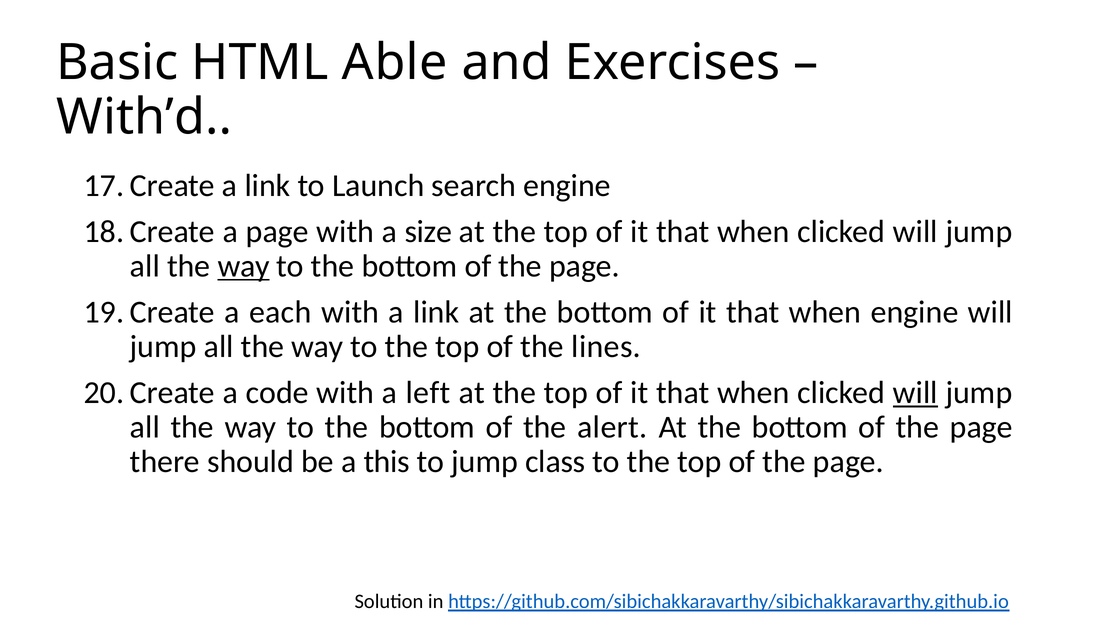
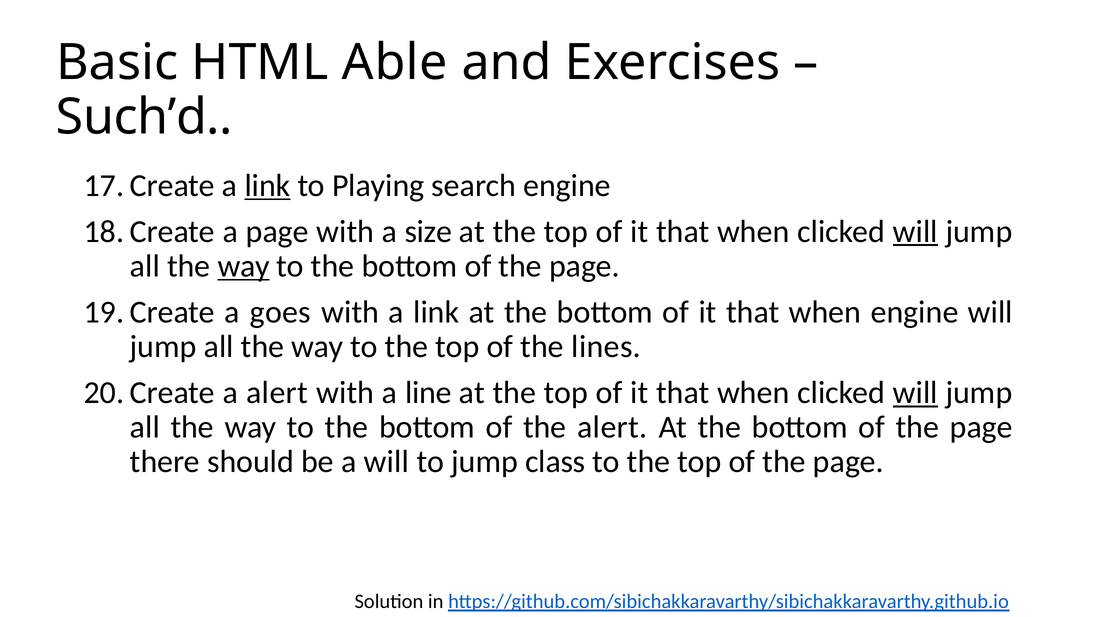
With’d: With’d -> Such’d (144, 117)
link underline: none -> present (267, 185)
Launch: Launch -> Playing (378, 185)
will underline: none -> present (915, 231)
each: each -> goes (280, 312)
a code: code -> alert (277, 393)
left: left -> line (428, 393)
a this: this -> will (386, 462)
